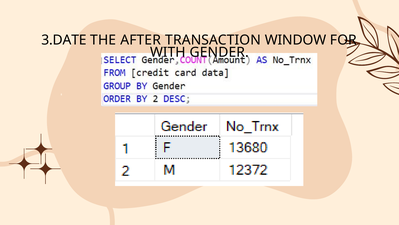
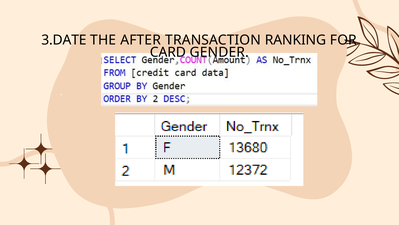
WINDOW: WINDOW -> RANKING (296, 40)
WITH: WITH -> CARD (168, 52)
